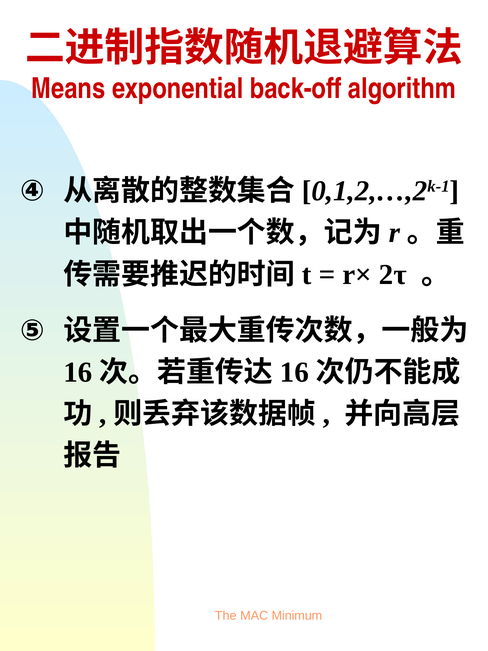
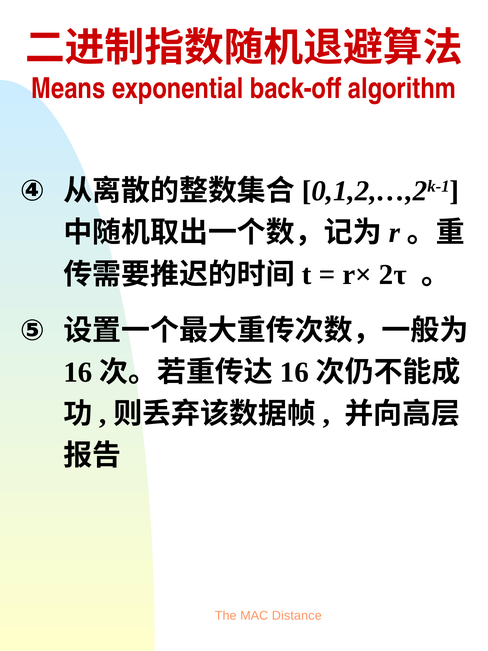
Minimum: Minimum -> Distance (297, 615)
